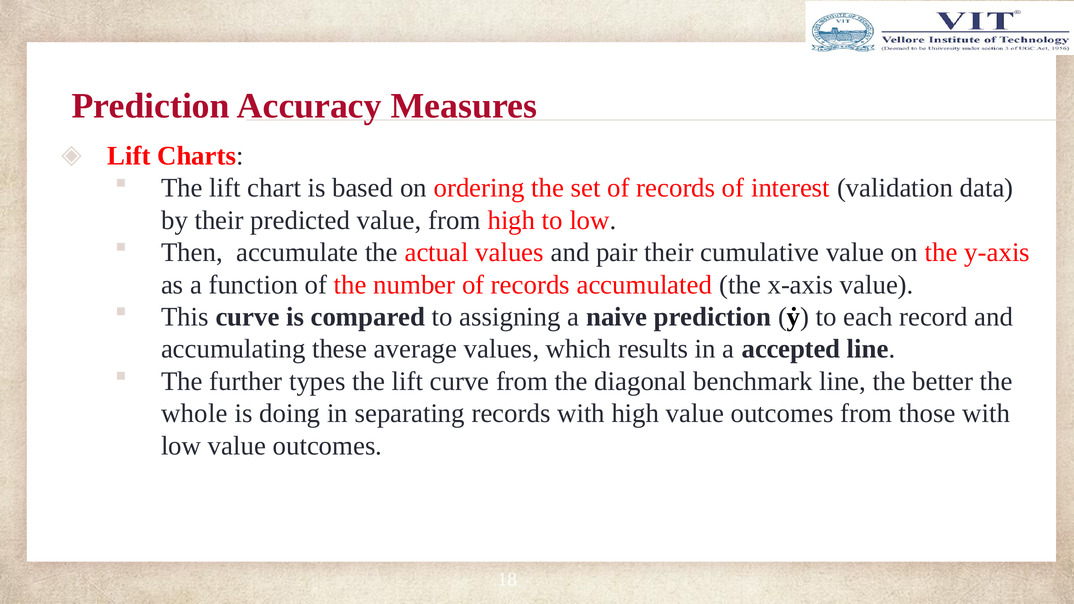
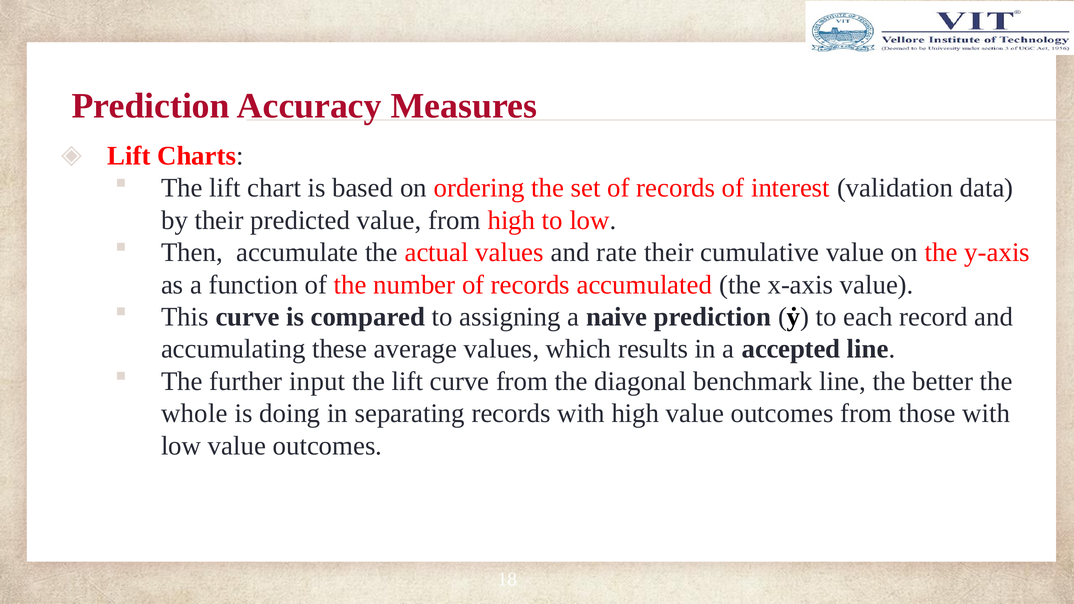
pair: pair -> rate (617, 253)
types: types -> input (317, 381)
